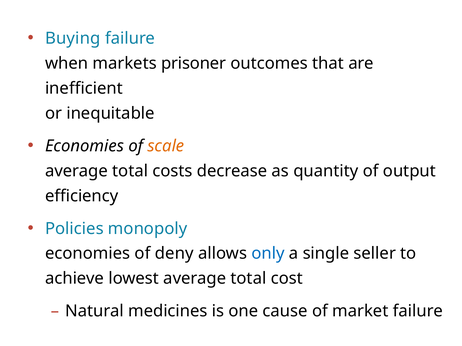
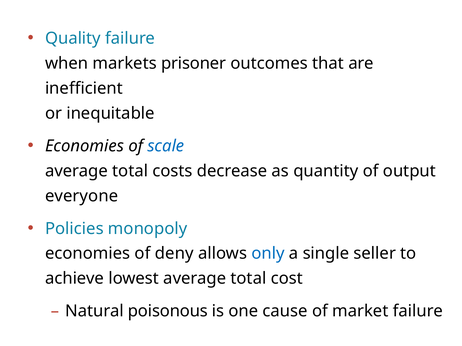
Buying: Buying -> Quality (73, 38)
scale colour: orange -> blue (166, 146)
efficiency: efficiency -> everyone (82, 196)
medicines: medicines -> poisonous (168, 312)
